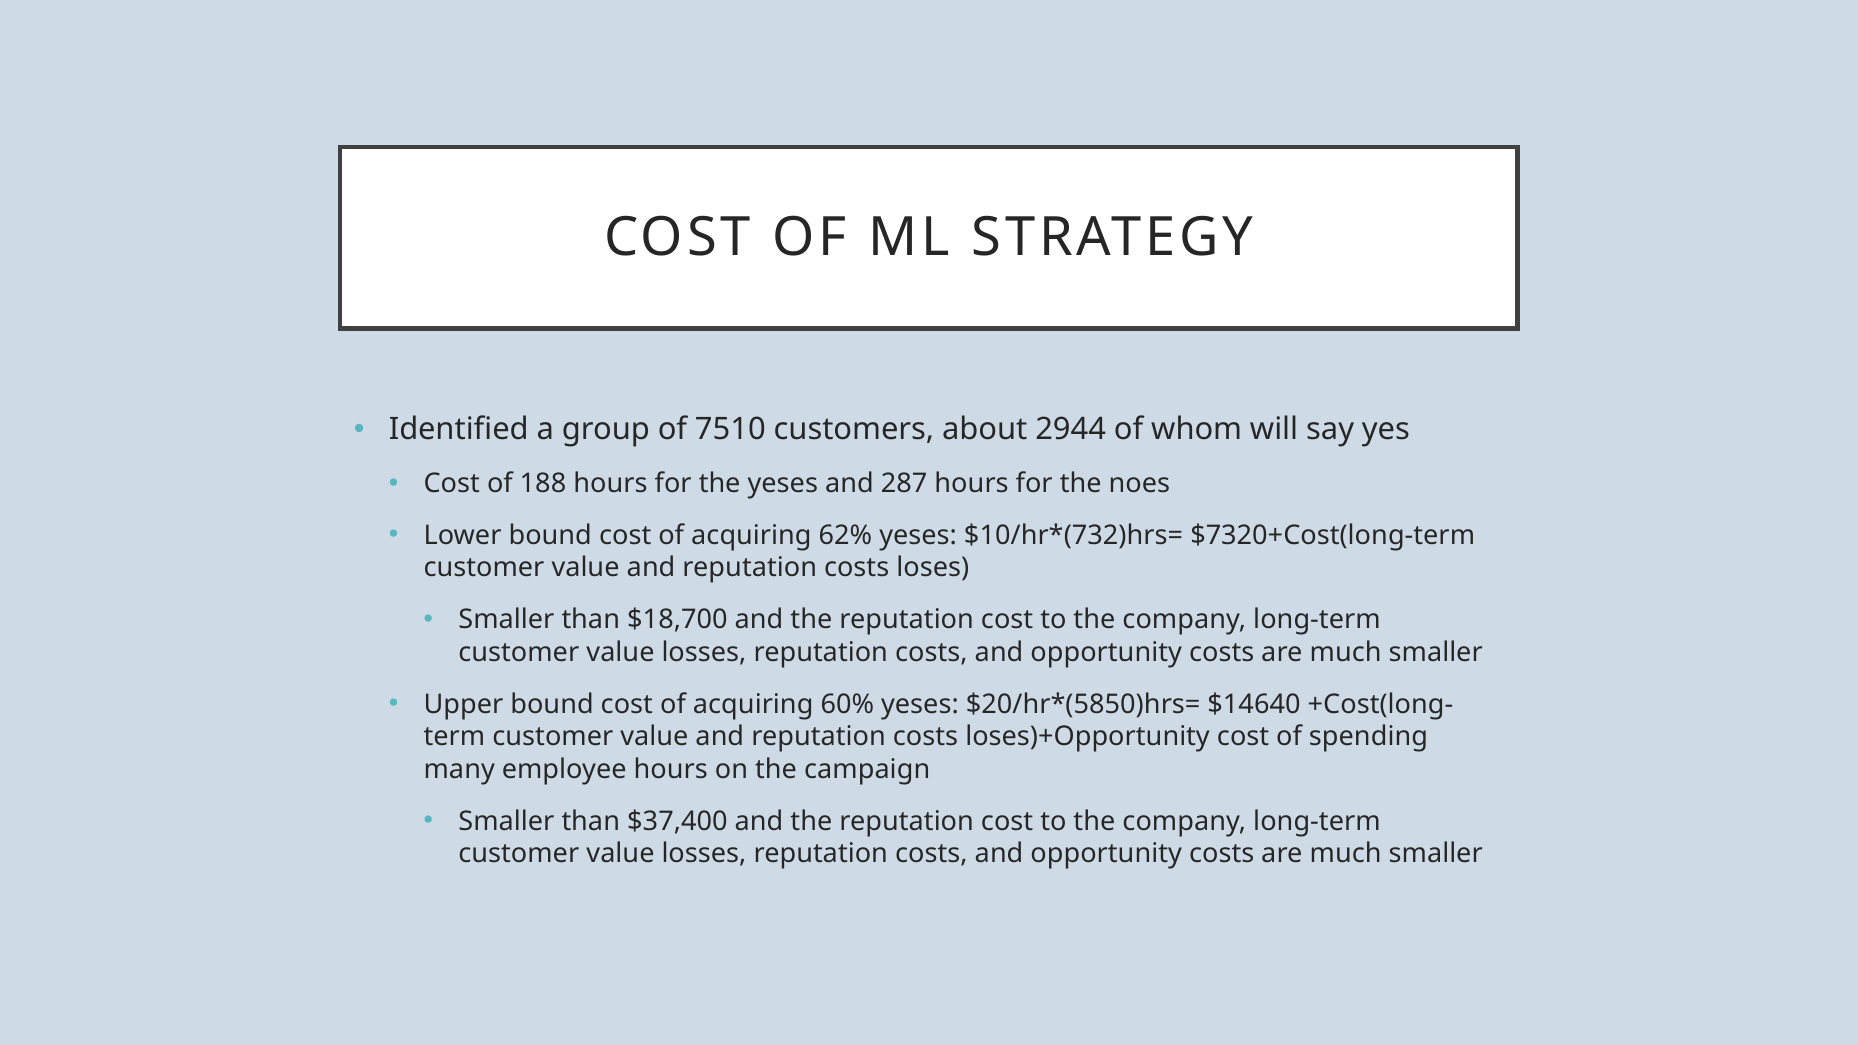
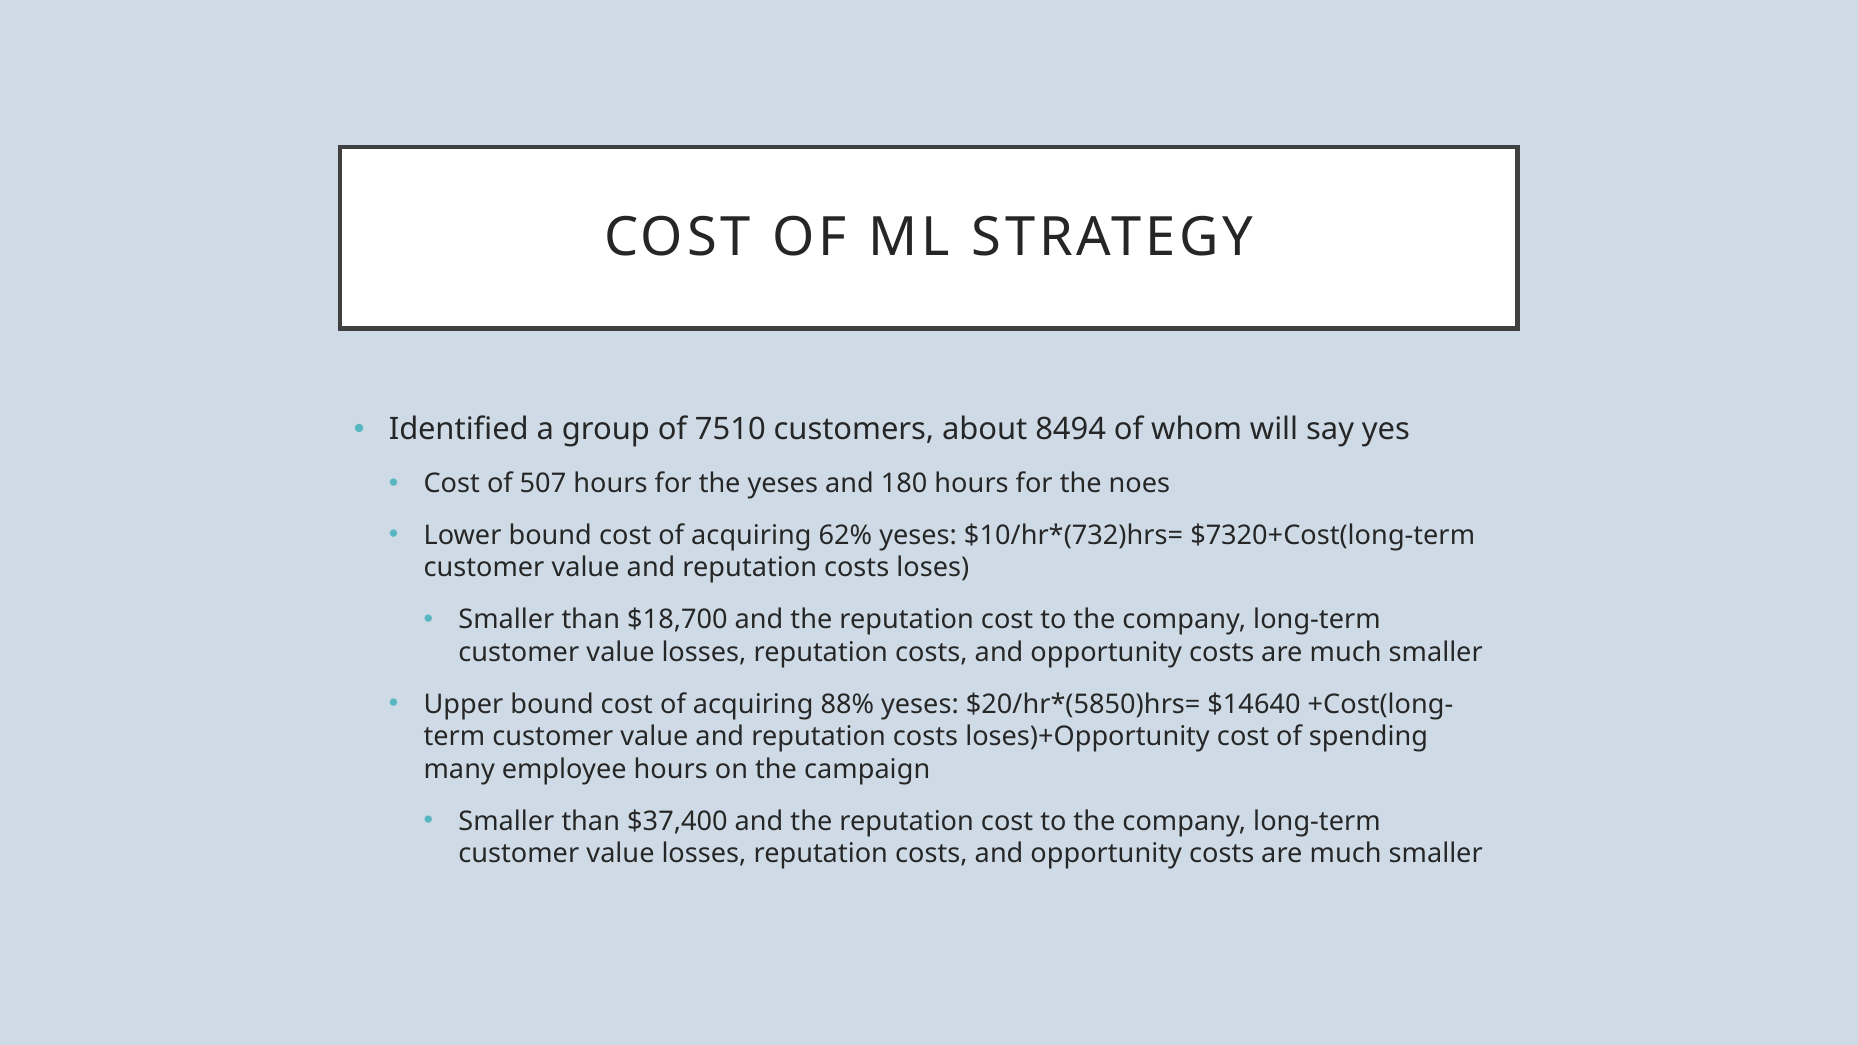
2944: 2944 -> 8494 (1071, 430)
188: 188 -> 507 (543, 484)
287: 287 -> 180 (904, 484)
60%: 60% -> 88% (847, 704)
